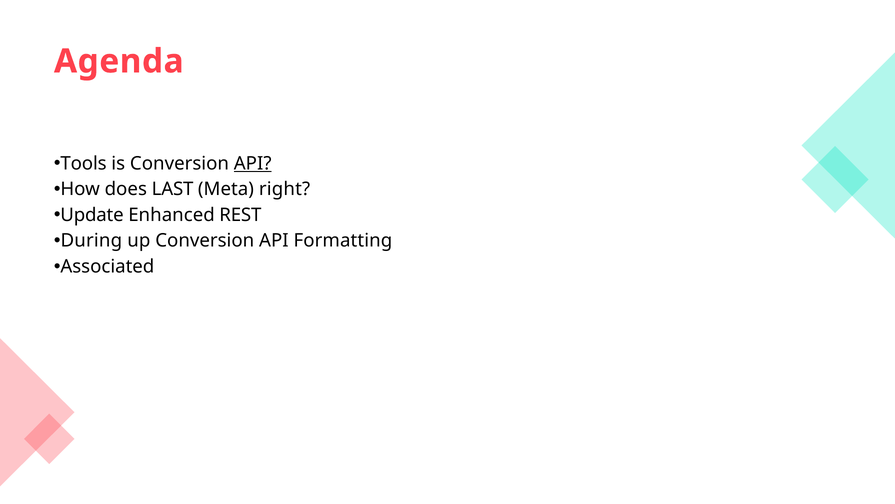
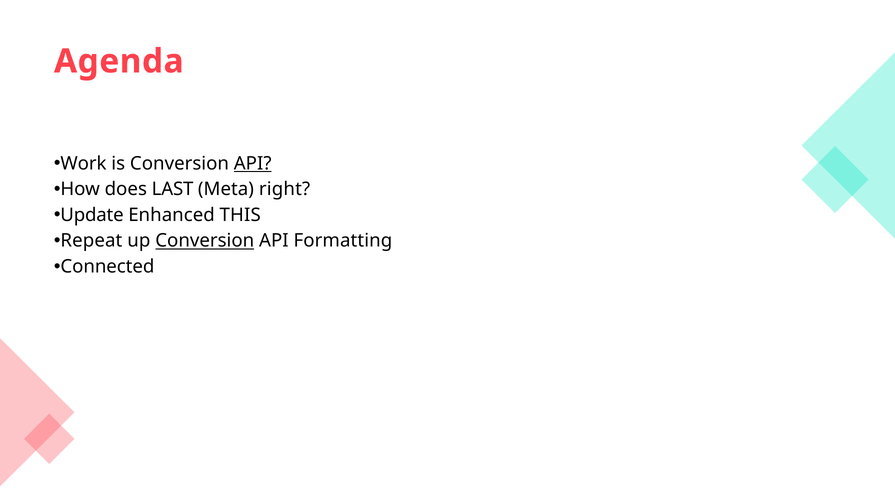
Tools: Tools -> Work (83, 163)
REST: REST -> THIS (240, 215)
During: During -> Repeat (91, 241)
Conversion underline: none -> present (205, 241)
Associated: Associated -> Connected (107, 266)
